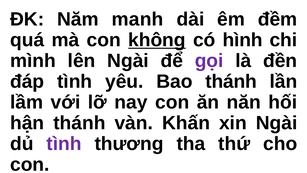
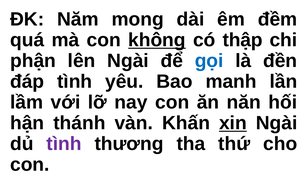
manh: manh -> mong (138, 19)
hình: hình -> thập (243, 40)
mình: mình -> phận (33, 61)
gọi colour: purple -> blue (209, 61)
Bao thánh: thánh -> manh (231, 81)
xin underline: none -> present (233, 123)
